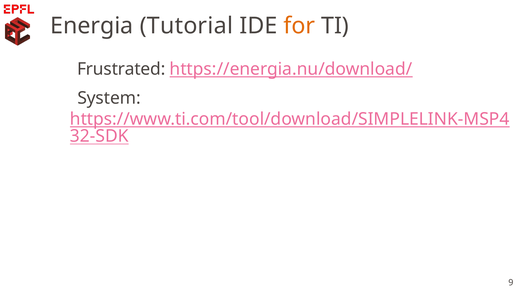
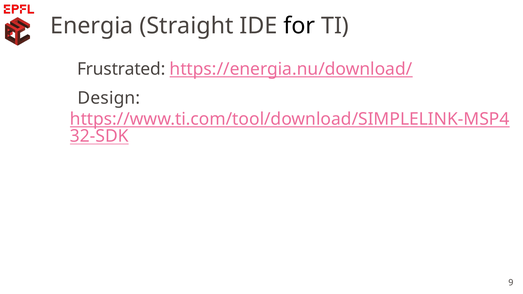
Tutorial: Tutorial -> Straight (186, 26)
for colour: orange -> black (299, 26)
System: System -> Design (109, 98)
